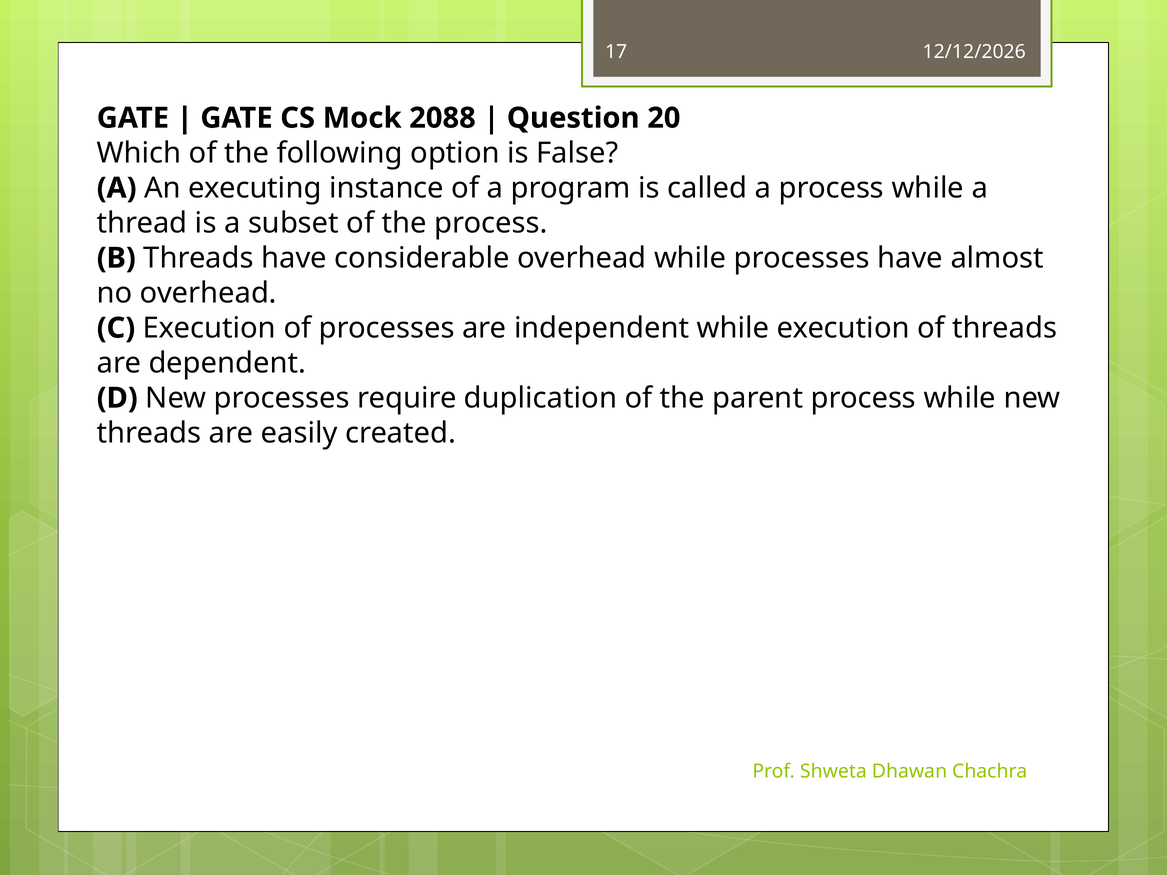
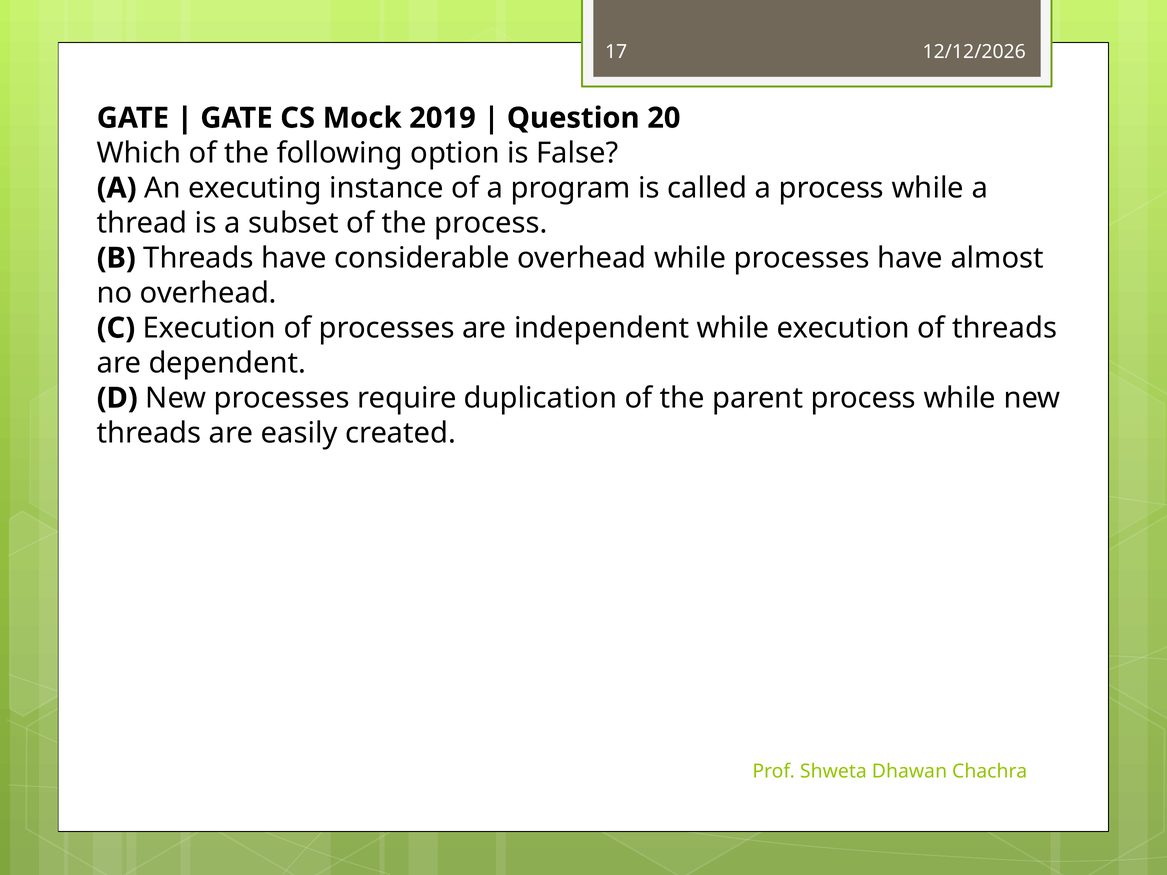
2088: 2088 -> 2019 (442, 118)
